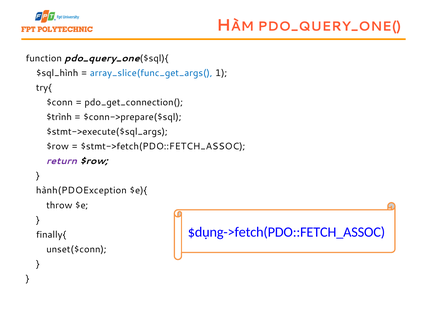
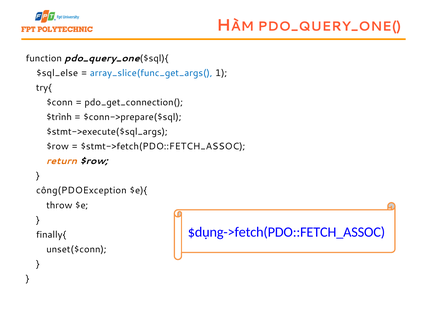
$sql_hình: $sql_hình -> $sql_else (57, 73)
return colour: purple -> orange (62, 161)
hành(PDOException: hành(PDOException -> công(PDOException (81, 191)
